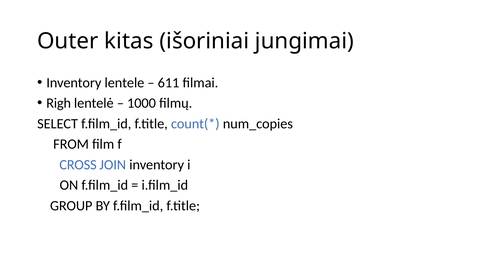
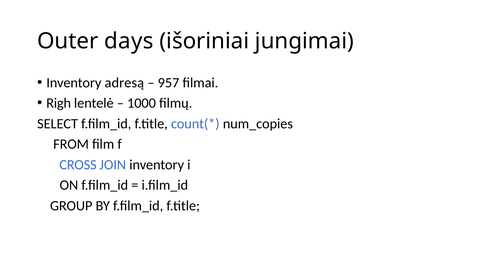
kitas: kitas -> days (129, 41)
lentele: lentele -> adresą (124, 83)
611: 611 -> 957 (169, 83)
